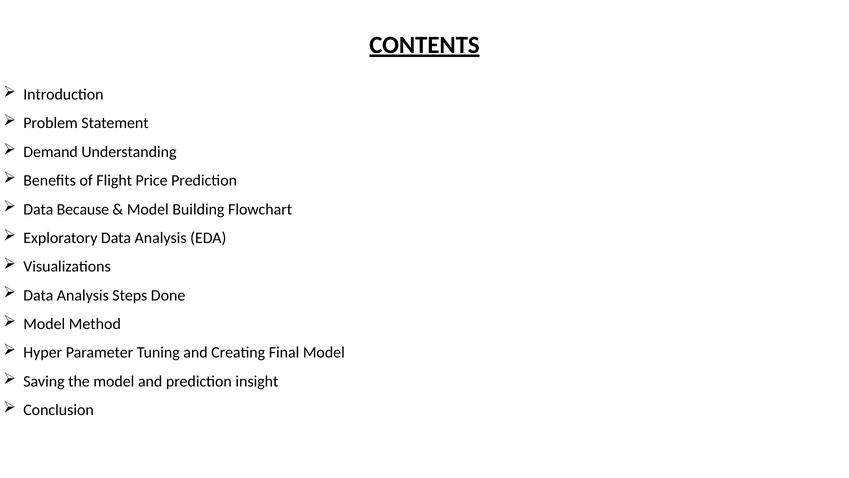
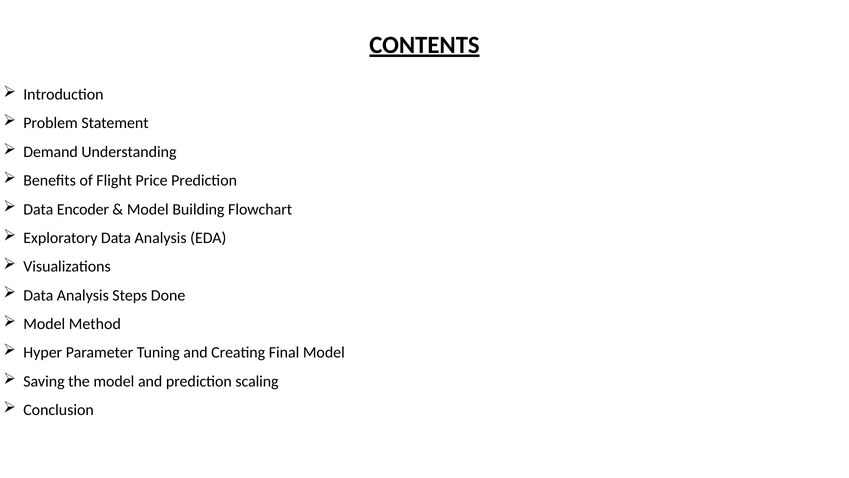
Because: Because -> Encoder (83, 209)
insight: insight -> scaling (257, 381)
